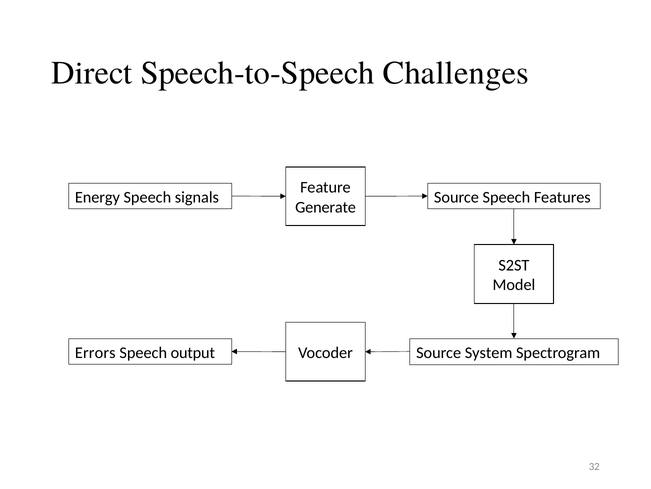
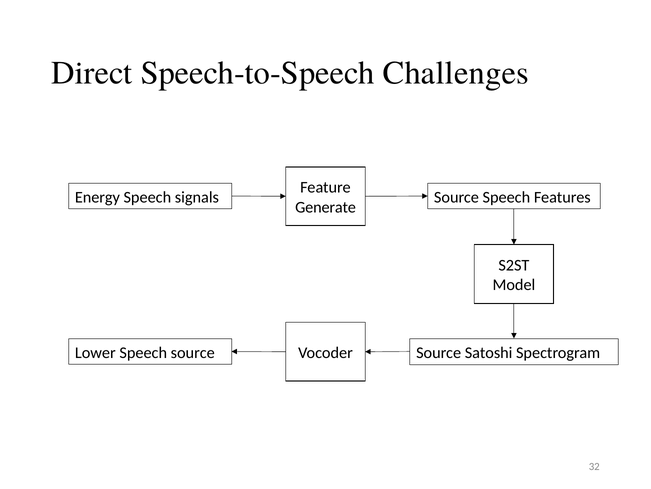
Errors: Errors -> Lower (95, 352)
Speech output: output -> source (193, 352)
System: System -> Satoshi (489, 352)
